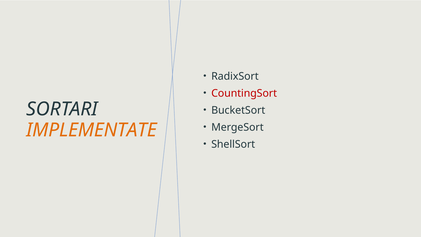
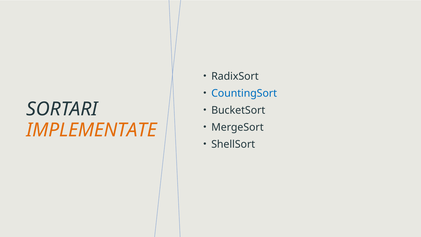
CountingSort colour: red -> blue (244, 93)
